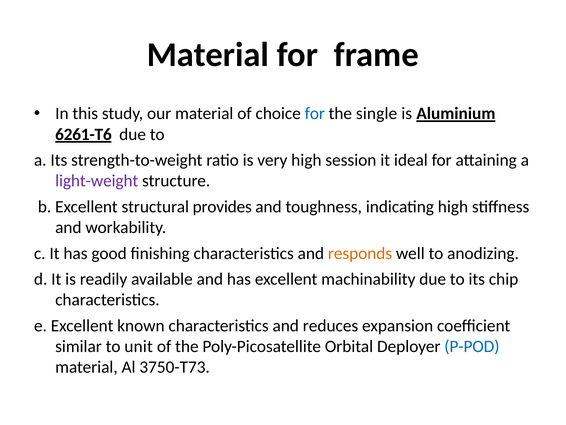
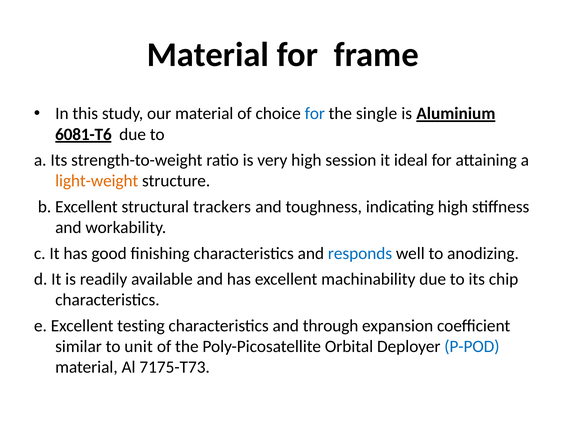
6261-T6: 6261-T6 -> 6081-T6 (83, 134)
light-weight colour: purple -> orange (97, 181)
provides: provides -> trackers (222, 207)
responds colour: orange -> blue (360, 253)
known: known -> testing (141, 325)
reduces: reduces -> through (331, 325)
3750-T73: 3750-T73 -> 7175-T73 (175, 367)
